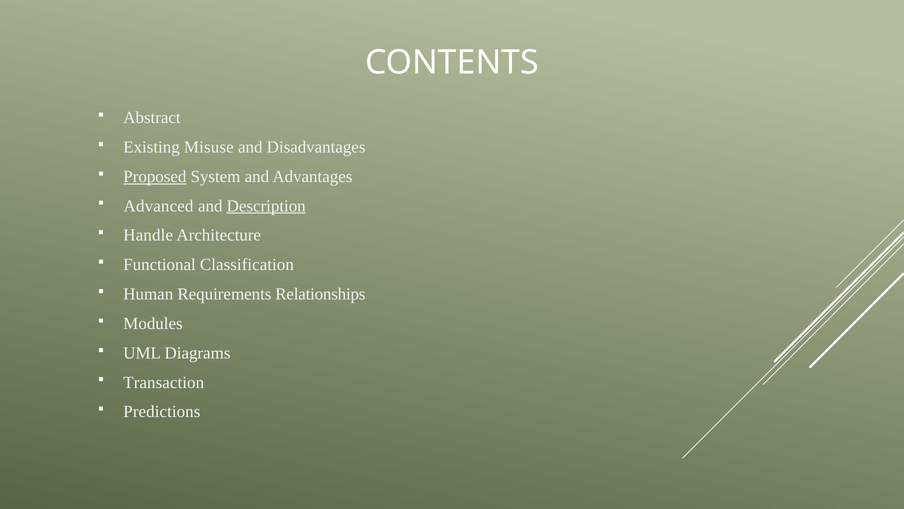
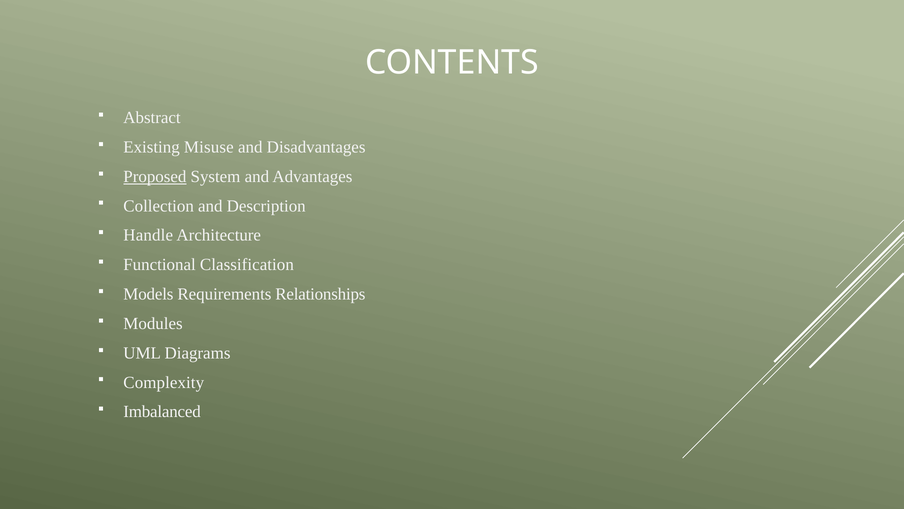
Advanced: Advanced -> Collection (159, 206)
Description underline: present -> none (266, 206)
Human: Human -> Models (148, 294)
Transaction: Transaction -> Complexity (164, 382)
Predictions: Predictions -> Imbalanced (162, 411)
